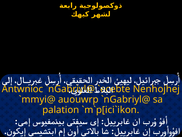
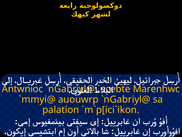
Nenhojhej: Nenhojhej -> Marenhwc (156, 89)
